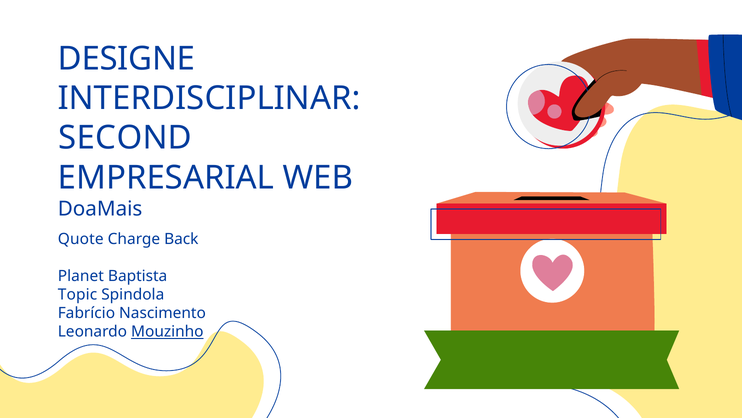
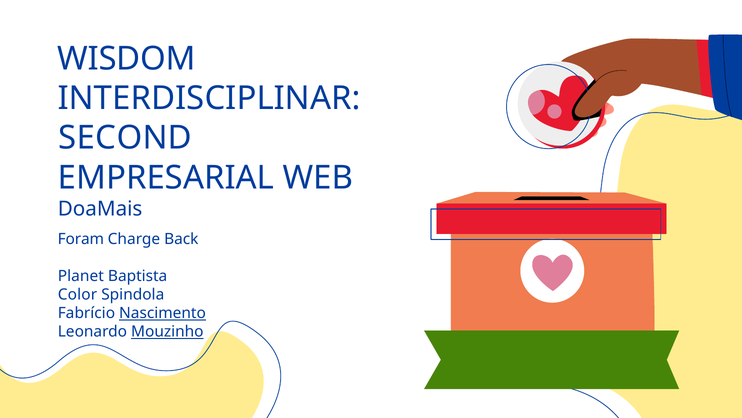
DESIGNE: DESIGNE -> WISDOM (126, 59)
Quote: Quote -> Foram (81, 239)
Topic: Topic -> Color (77, 294)
Nascimento underline: none -> present (163, 313)
